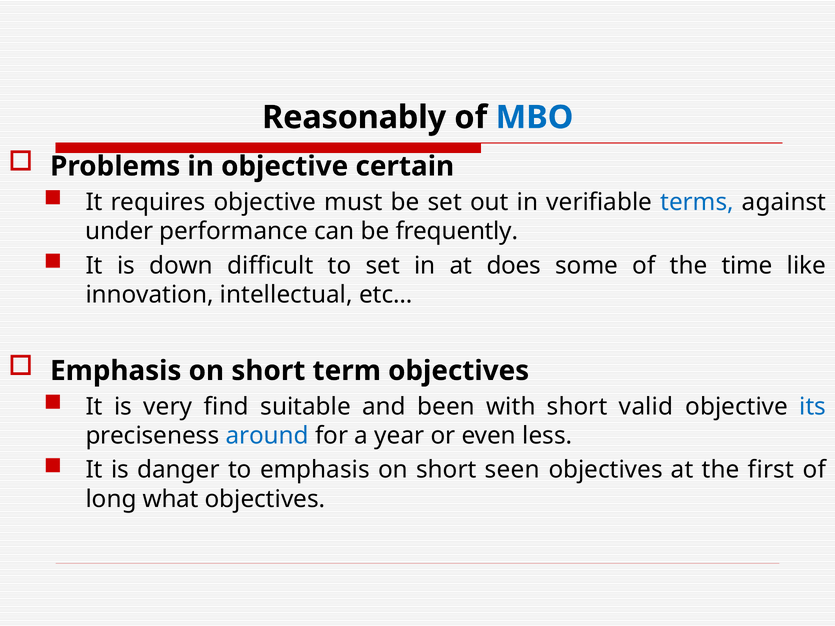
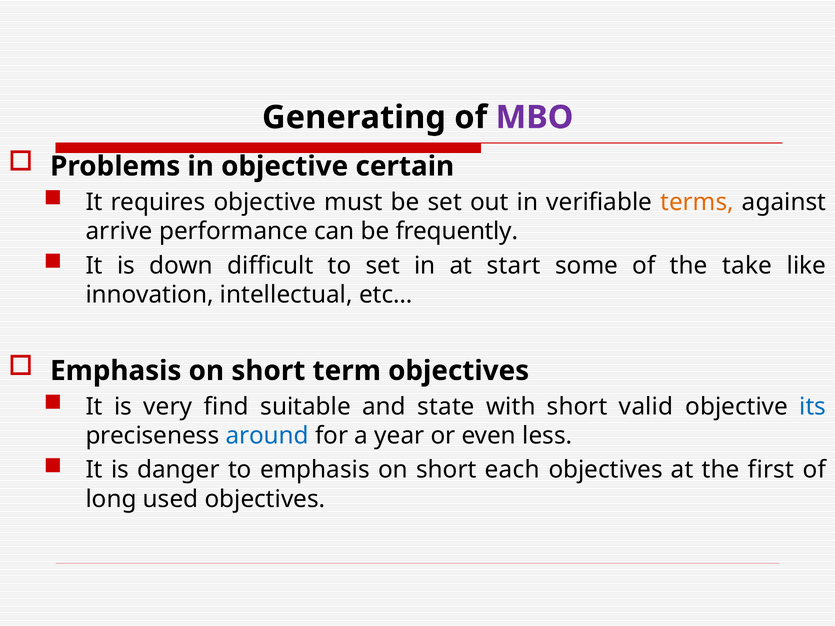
Reasonably: Reasonably -> Generating (354, 117)
MBO colour: blue -> purple (534, 117)
terms colour: blue -> orange (697, 202)
under: under -> arrive (119, 232)
does: does -> start (514, 266)
time: time -> take (747, 266)
been: been -> state (446, 407)
seen: seen -> each (512, 470)
what: what -> used (171, 499)
